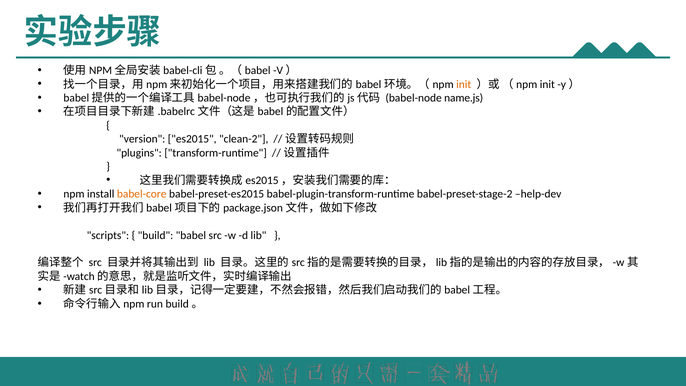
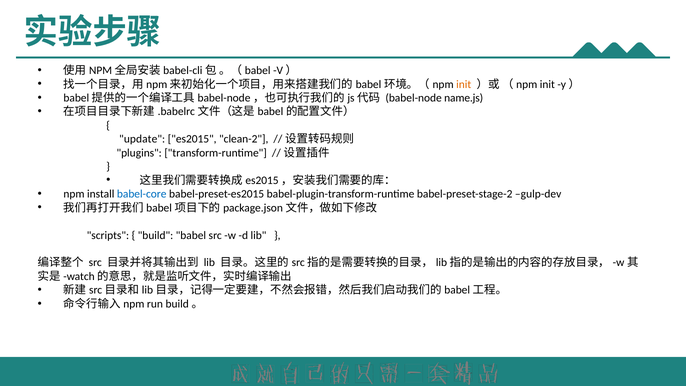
version: version -> update (142, 139)
babel-core colour: orange -> blue (142, 194)
help-dev: help-dev -> gulp-dev (538, 194)
